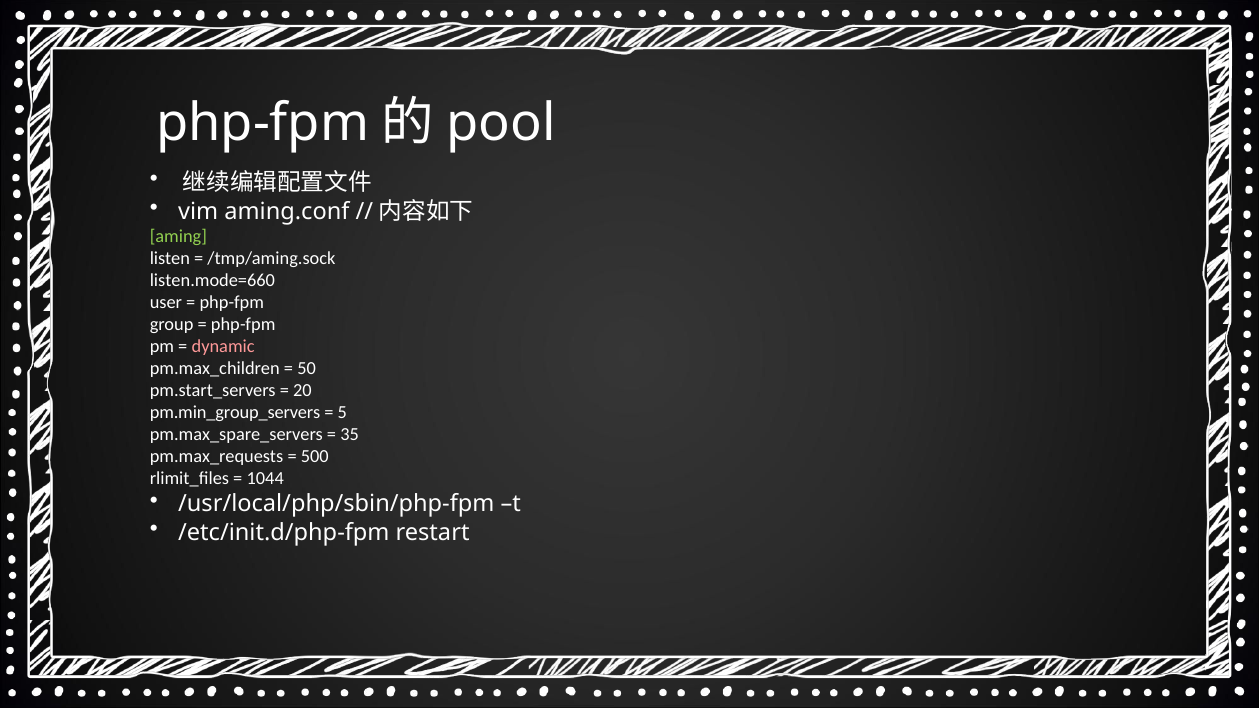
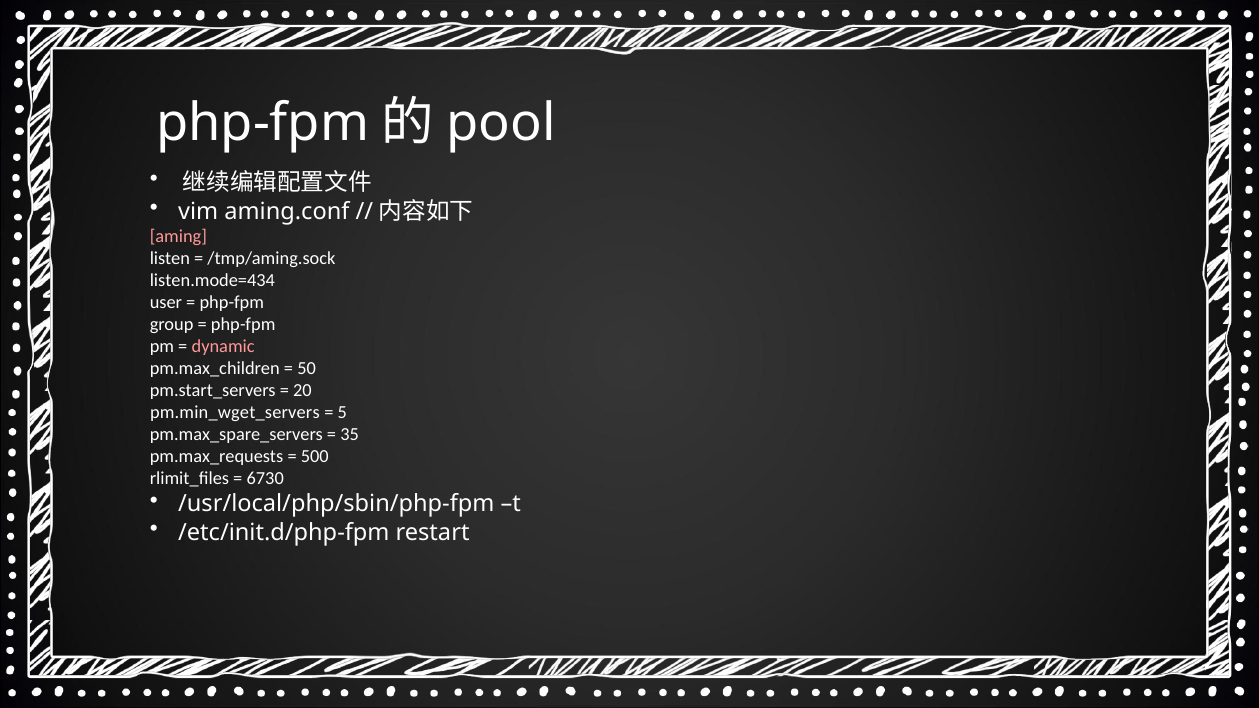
aming colour: light green -> pink (178, 236)
listen.mode=660: listen.mode=660 -> listen.mode=434 (212, 280)
pm.min_group_servers: pm.min_group_servers -> pm.min_wget_servers (235, 413)
1044: 1044 -> 6730 (265, 479)
